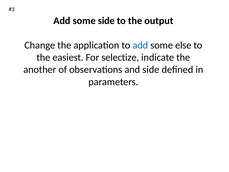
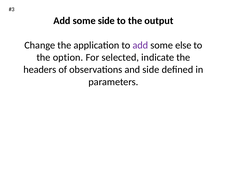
add colour: blue -> purple (140, 45)
easiest: easiest -> option (68, 57)
selectize: selectize -> selected (120, 57)
another: another -> headers (40, 70)
